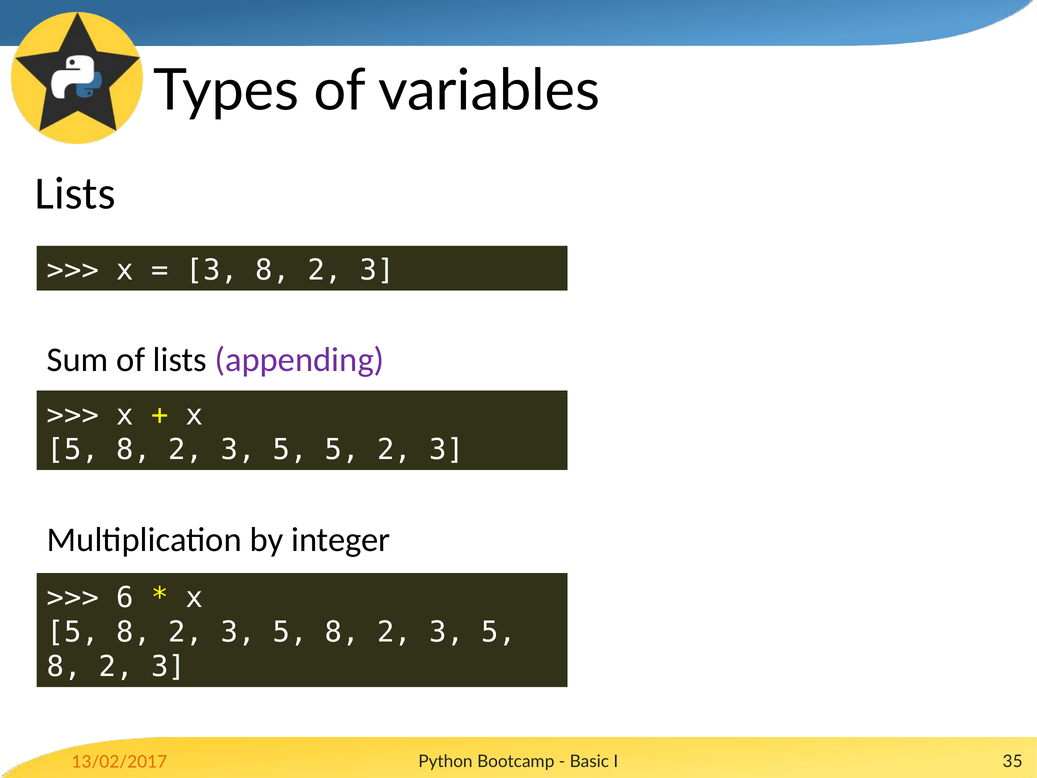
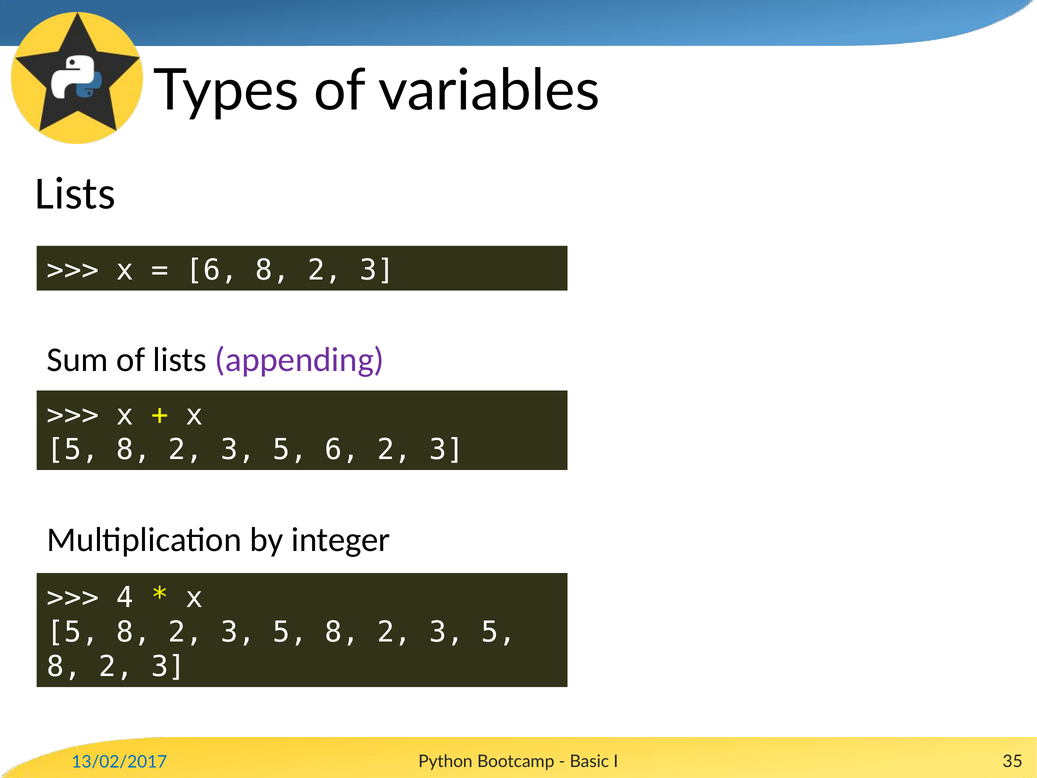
3: 3 -> 6 (212, 270)
5 5: 5 -> 6 (342, 449)
6: 6 -> 4 (125, 597)
13/02/2017 colour: orange -> blue (119, 762)
